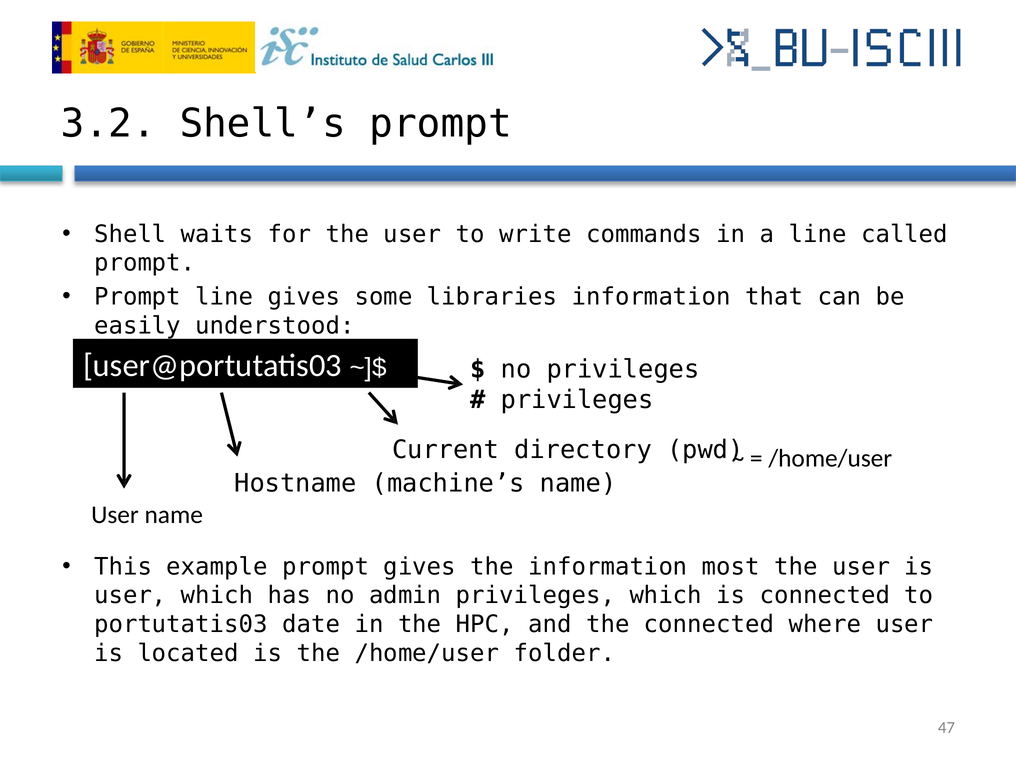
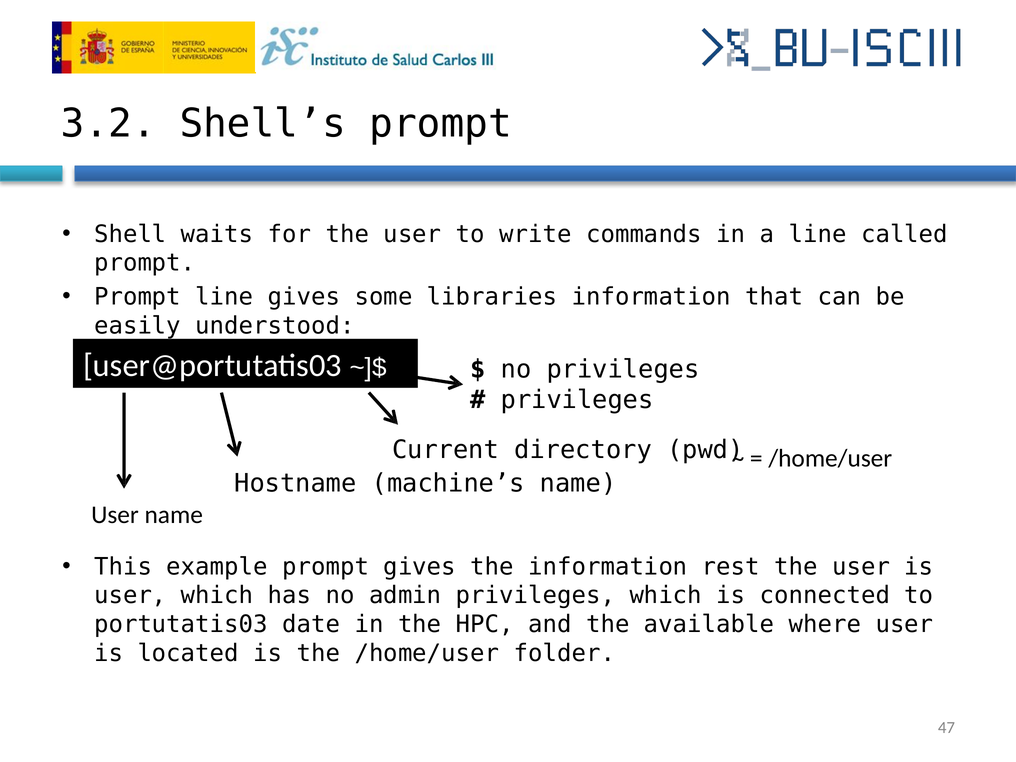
most: most -> rest (731, 567)
the connected: connected -> available (709, 624)
